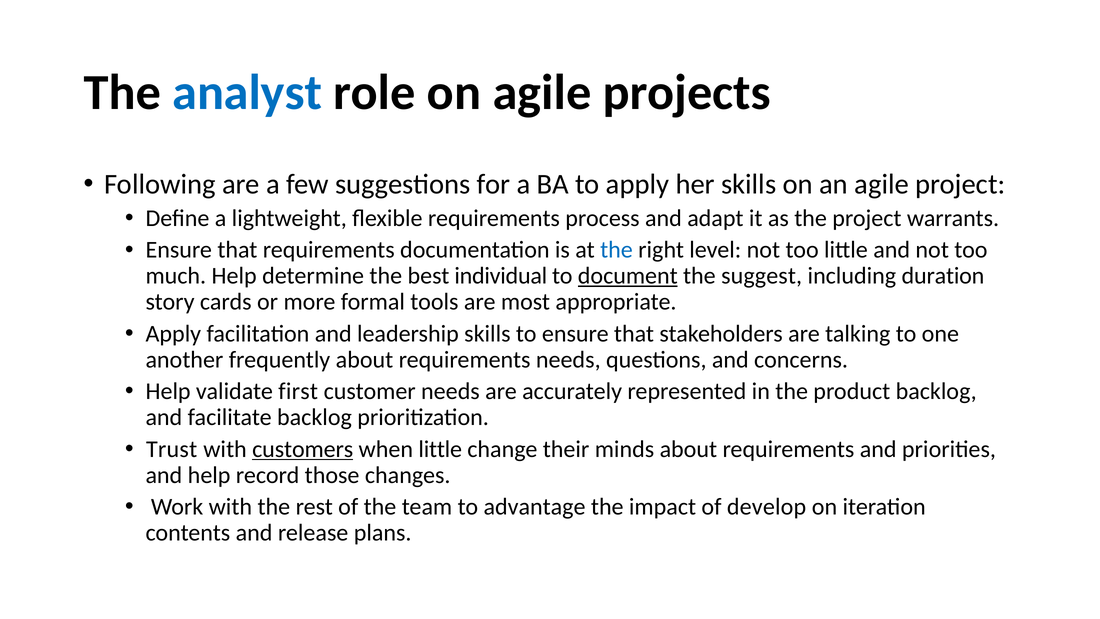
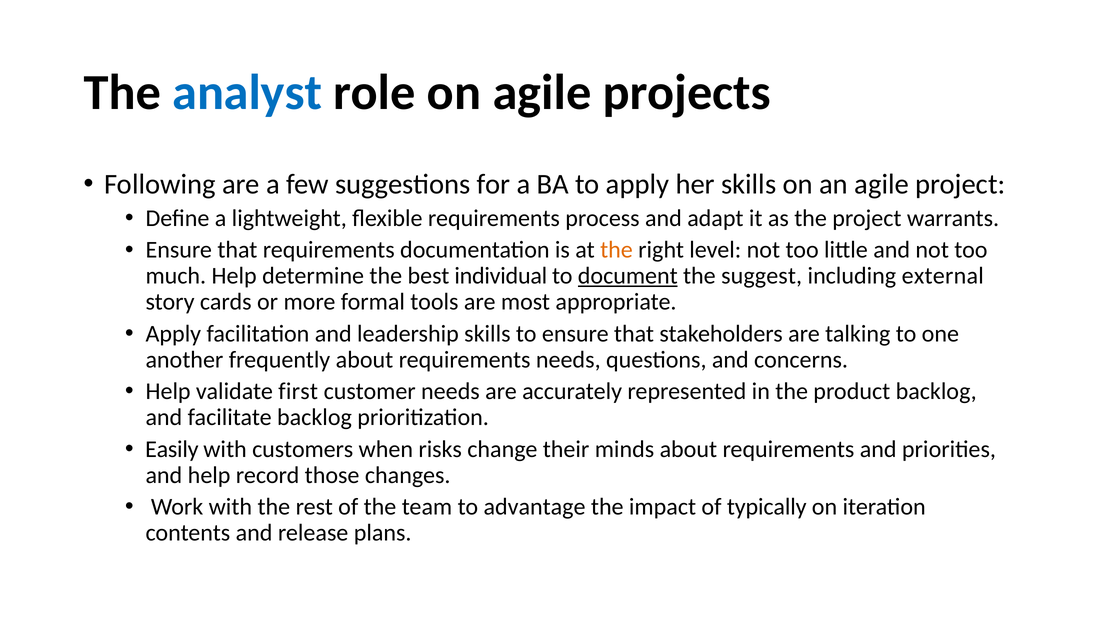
the colour: blue -> orange (616, 250)
duration: duration -> external (943, 276)
Trust: Trust -> Easily (172, 449)
customers underline: present -> none (303, 449)
when little: little -> risks (440, 449)
develop: develop -> typically (767, 507)
